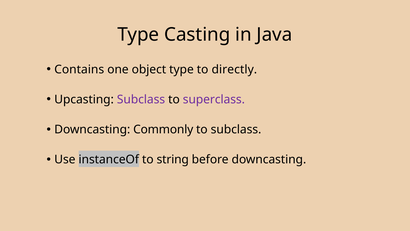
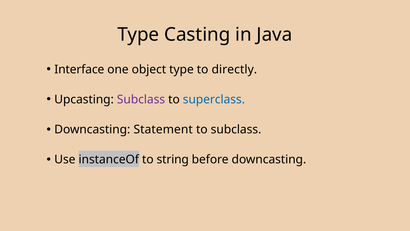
Contains: Contains -> Interface (79, 69)
superclass colour: purple -> blue (214, 99)
Commonly: Commonly -> Statement (163, 129)
